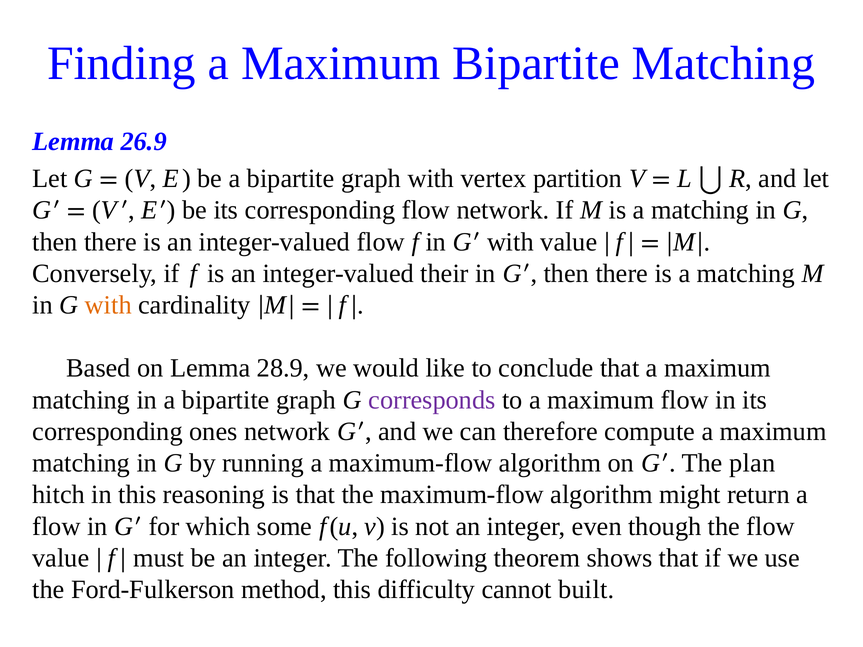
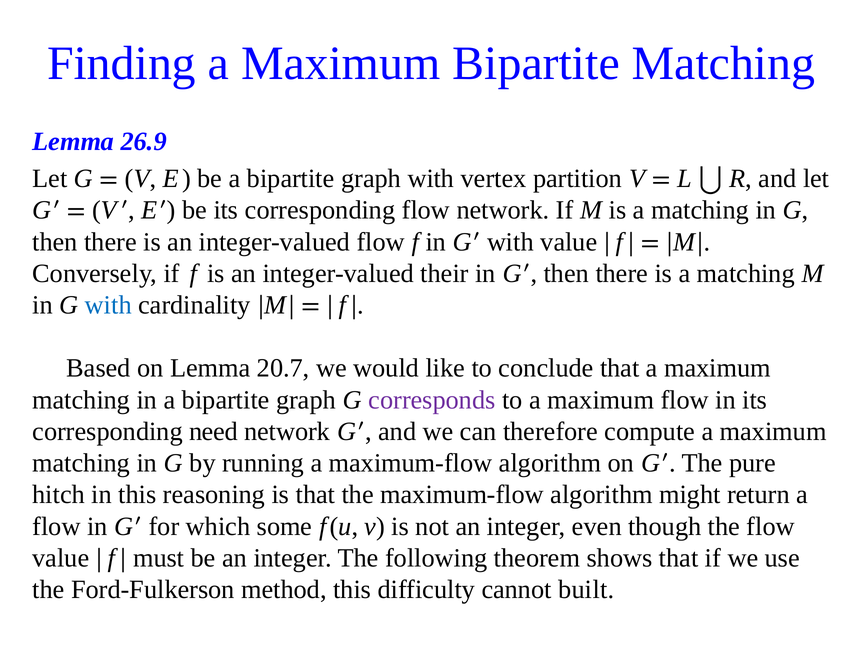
with colour: orange -> blue (108, 305)
28.9: 28.9 -> 20.7 (283, 368)
ones: ones -> need (214, 432)
plan: plan -> pure (753, 463)
